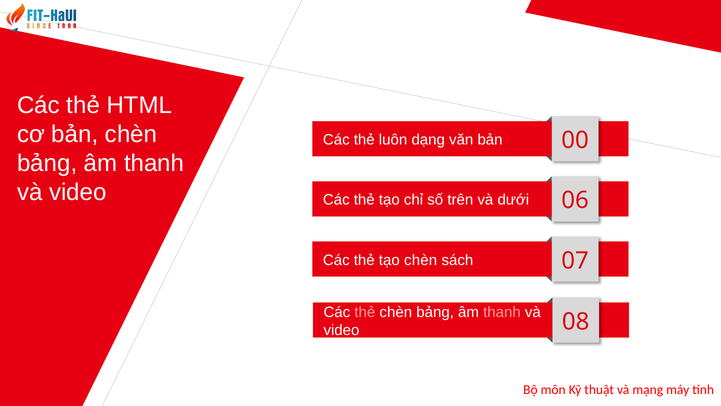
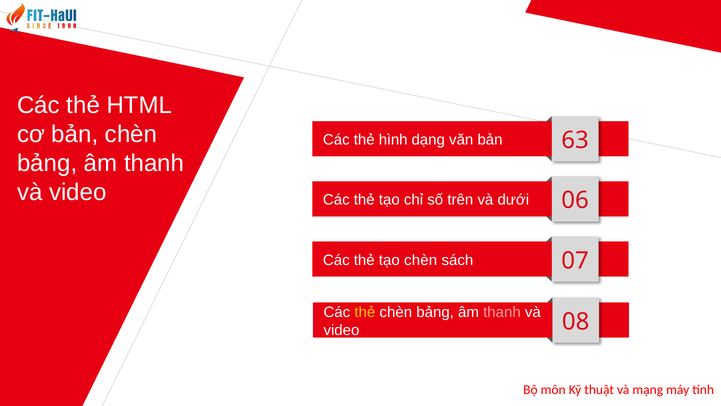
luôn: luôn -> hình (393, 140)
00: 00 -> 63 (575, 140)
thẻ colour: pink -> yellow (365, 312)
